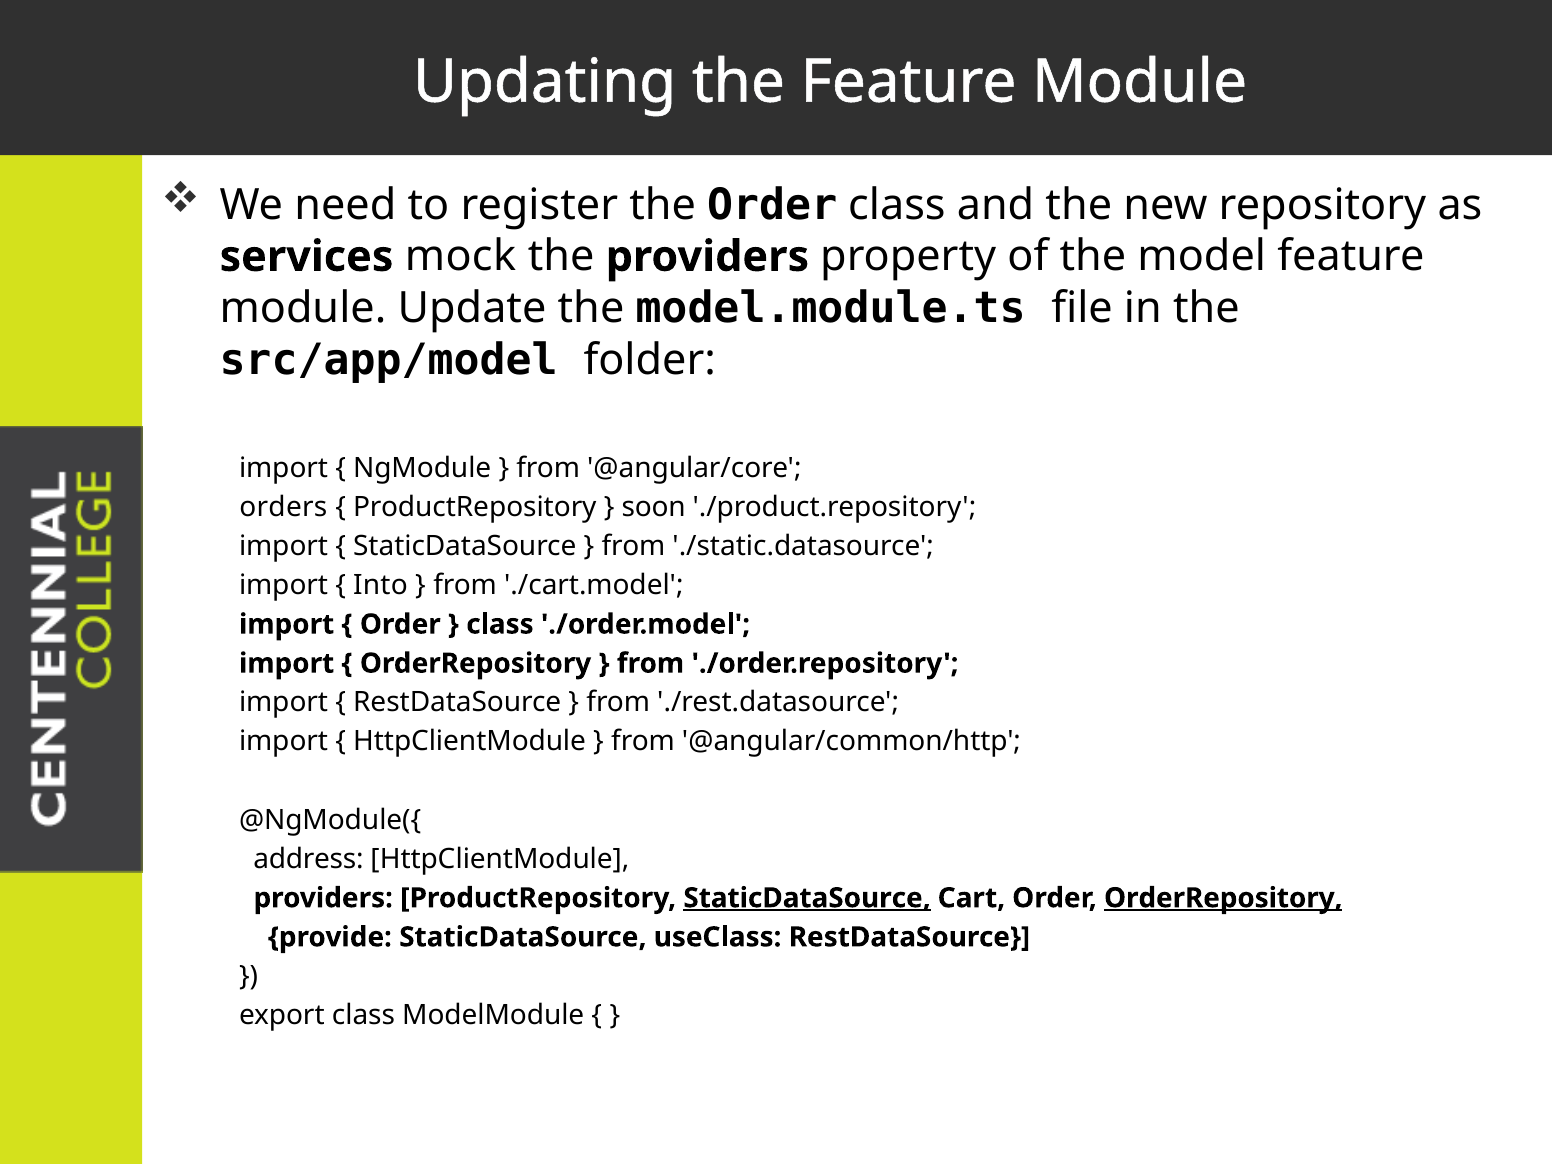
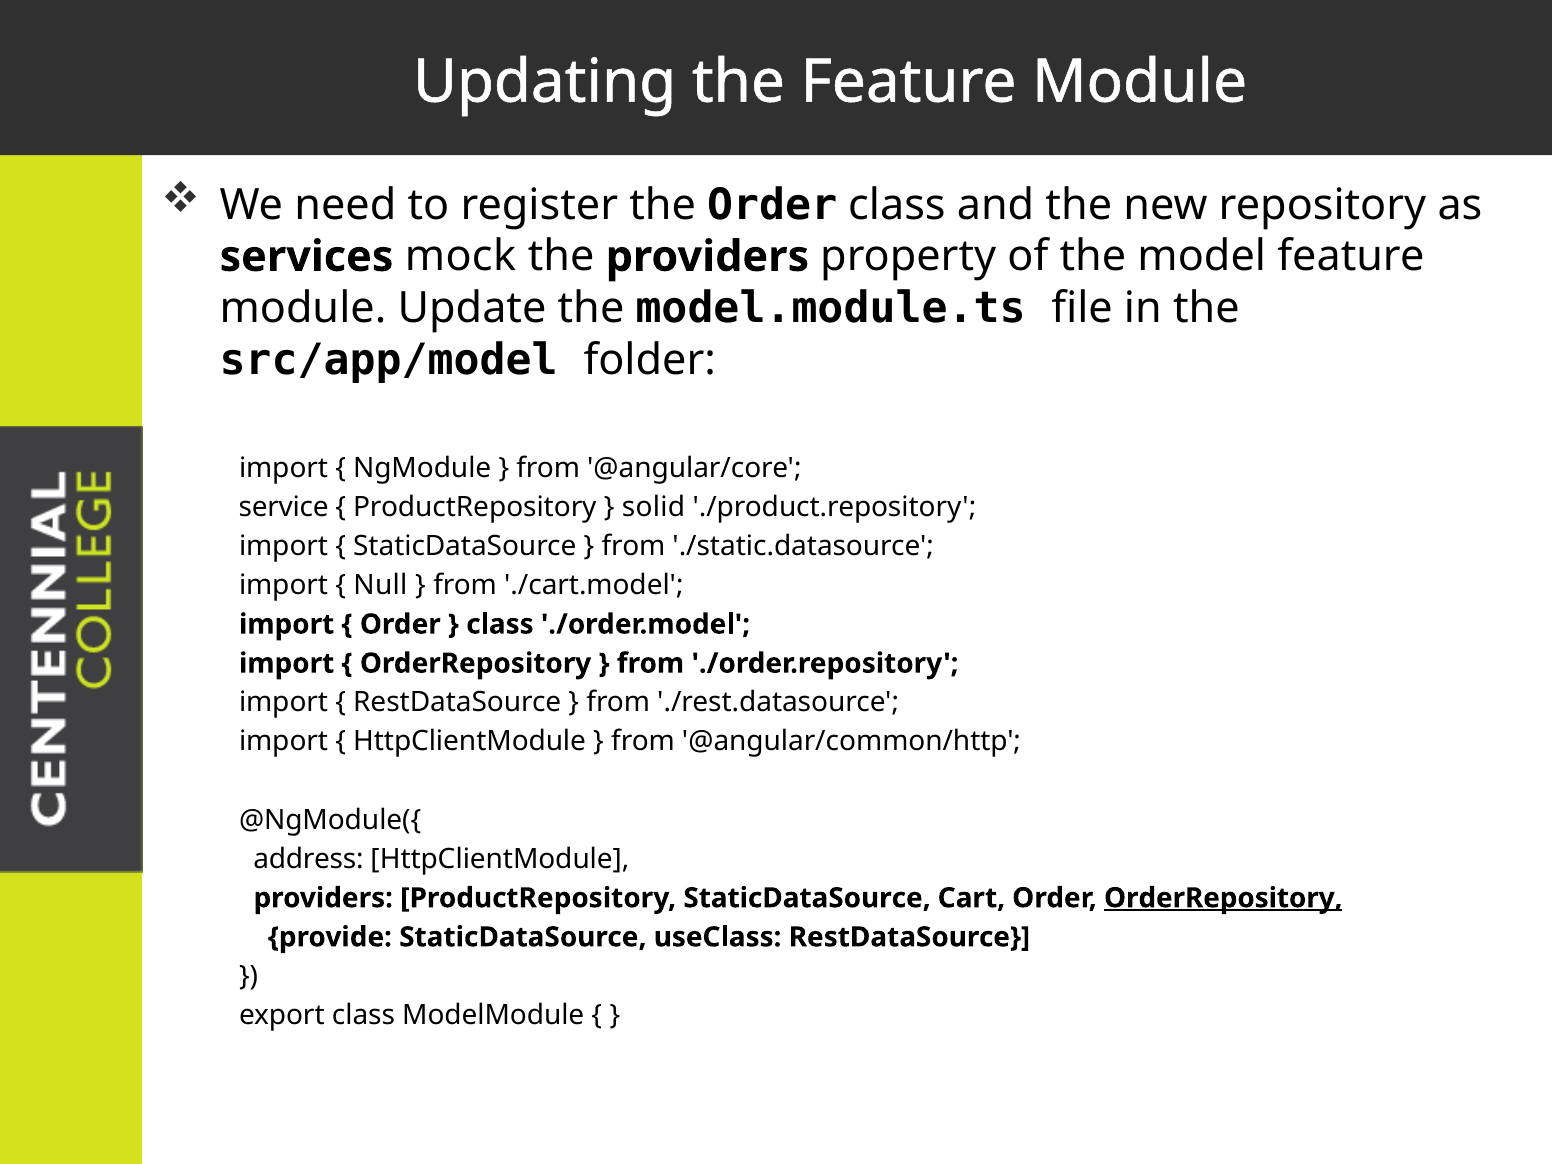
orders: orders -> service (284, 507)
soon: soon -> solid (653, 507)
Into: Into -> Null (380, 585)
StaticDataSource underline: present -> none (807, 898)
